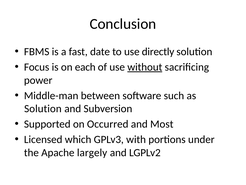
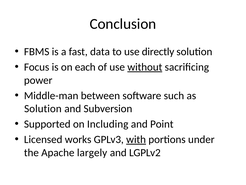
date: date -> data (100, 52)
Occurred: Occurred -> Including (108, 124)
Most: Most -> Point (162, 124)
which: which -> works (78, 139)
with underline: none -> present (136, 139)
